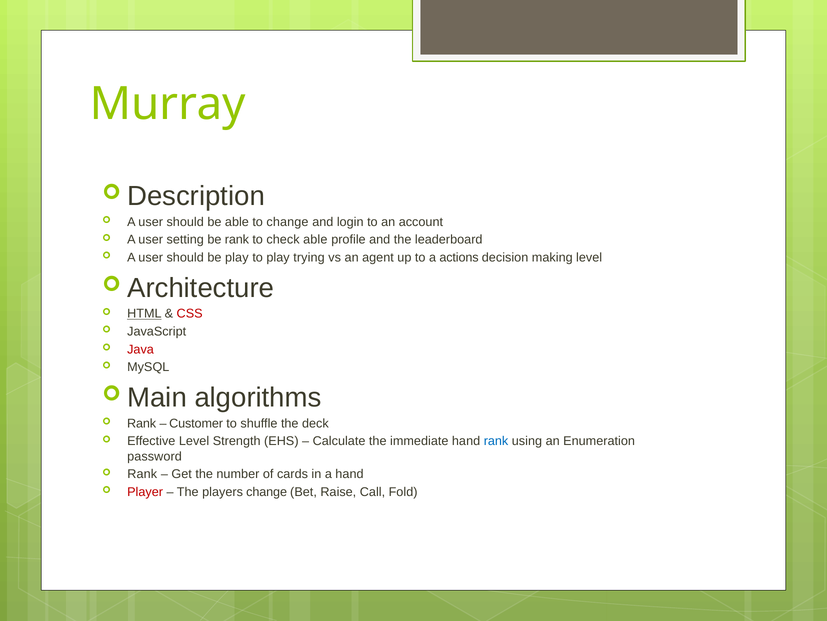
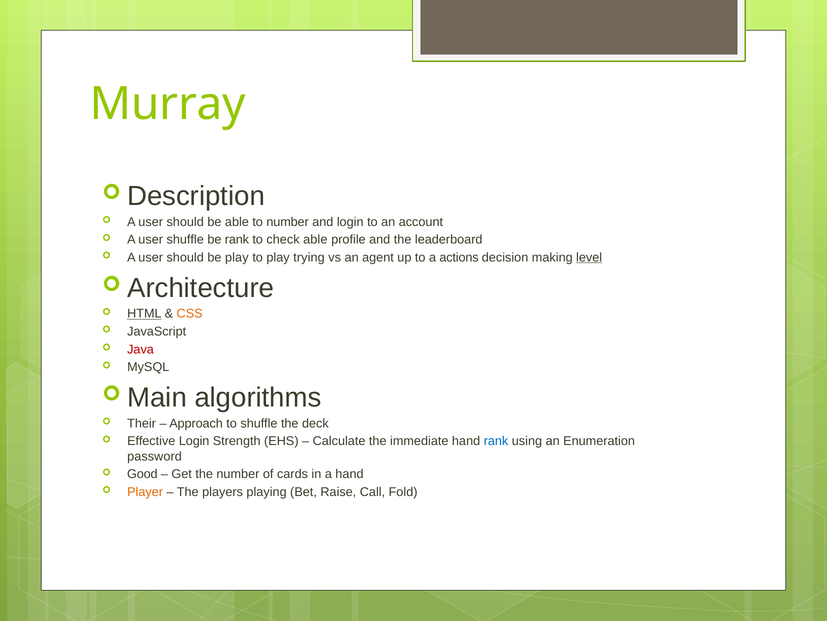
to change: change -> number (288, 222)
user setting: setting -> shuffle (185, 239)
level underline: none -> present (589, 257)
CSS colour: red -> orange (190, 313)
Rank: Rank -> Their (142, 423)
Customer: Customer -> Approach (196, 423)
Effective Level: Level -> Login (194, 441)
Rank: Rank -> Good (142, 474)
Player colour: red -> orange (145, 491)
players change: change -> playing (267, 491)
